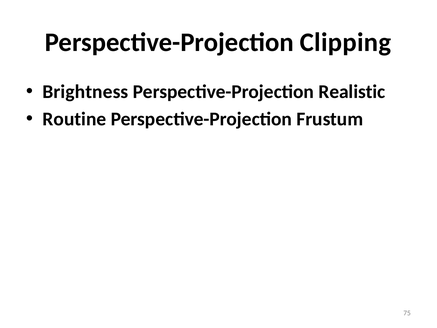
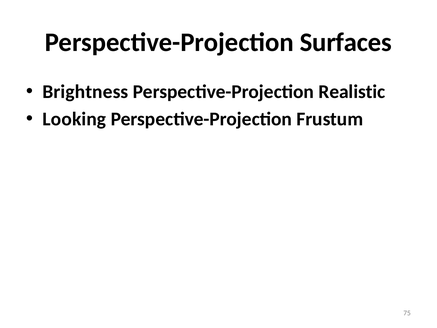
Clipping: Clipping -> Surfaces (346, 42)
Routine: Routine -> Looking (74, 119)
